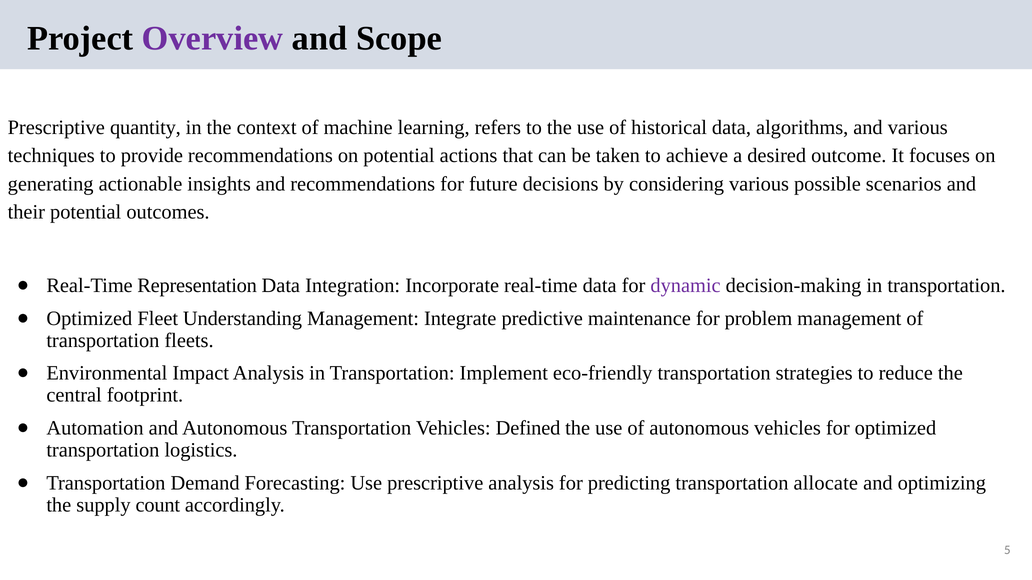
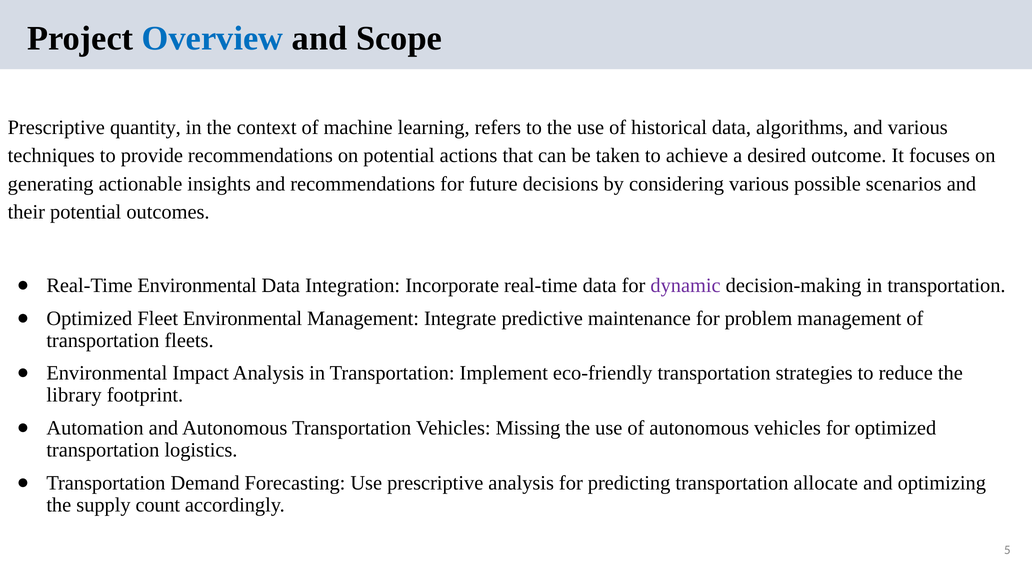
Overview colour: purple -> blue (213, 39)
Real-Time Representation: Representation -> Environmental (197, 286)
Fleet Understanding: Understanding -> Environmental (243, 319)
central: central -> library (74, 395)
Defined: Defined -> Missing (528, 428)
